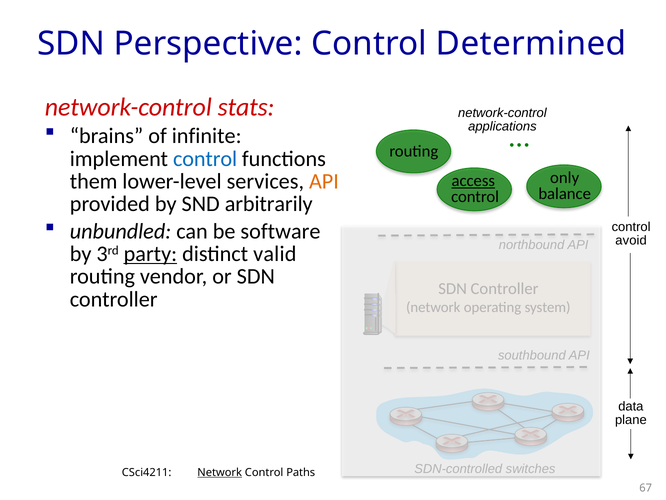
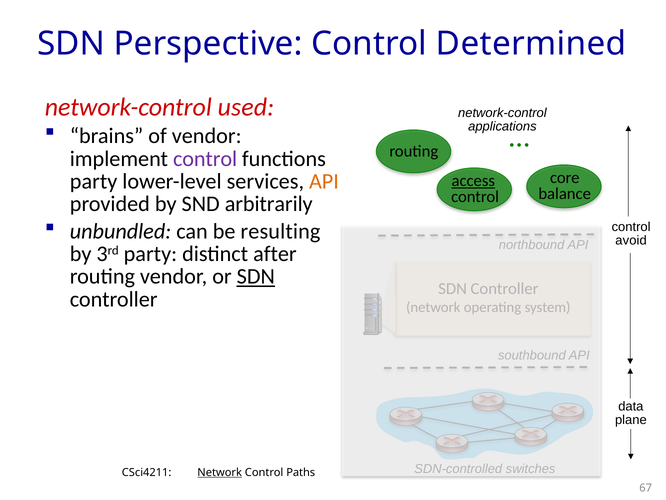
stats: stats -> used (246, 107)
of infinite: infinite -> vendor (207, 136)
control colour: blue -> purple (205, 159)
only: only -> core (565, 177)
them: them -> party (94, 181)
software: software -> resulting (280, 231)
party underline: present -> none (150, 254)
valid: valid -> after (275, 254)
SDN underline: none -> present (256, 276)
